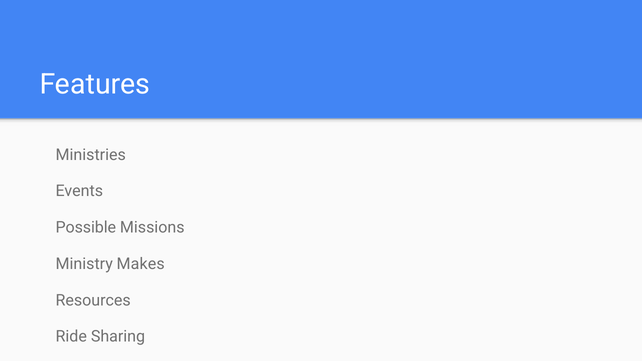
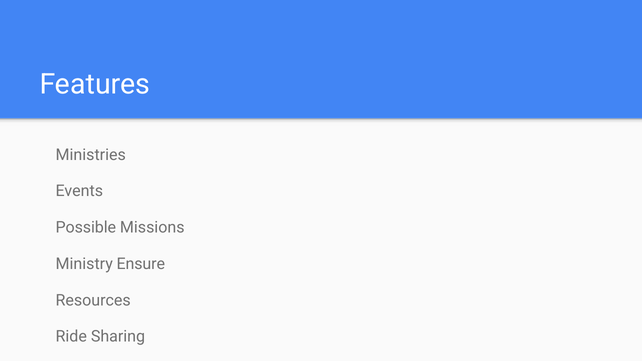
Makes: Makes -> Ensure (141, 264)
